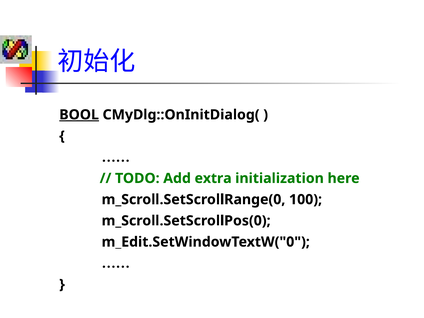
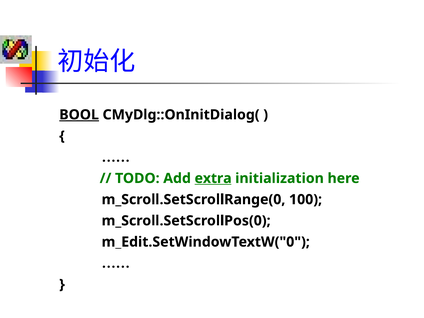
extra underline: none -> present (213, 178)
